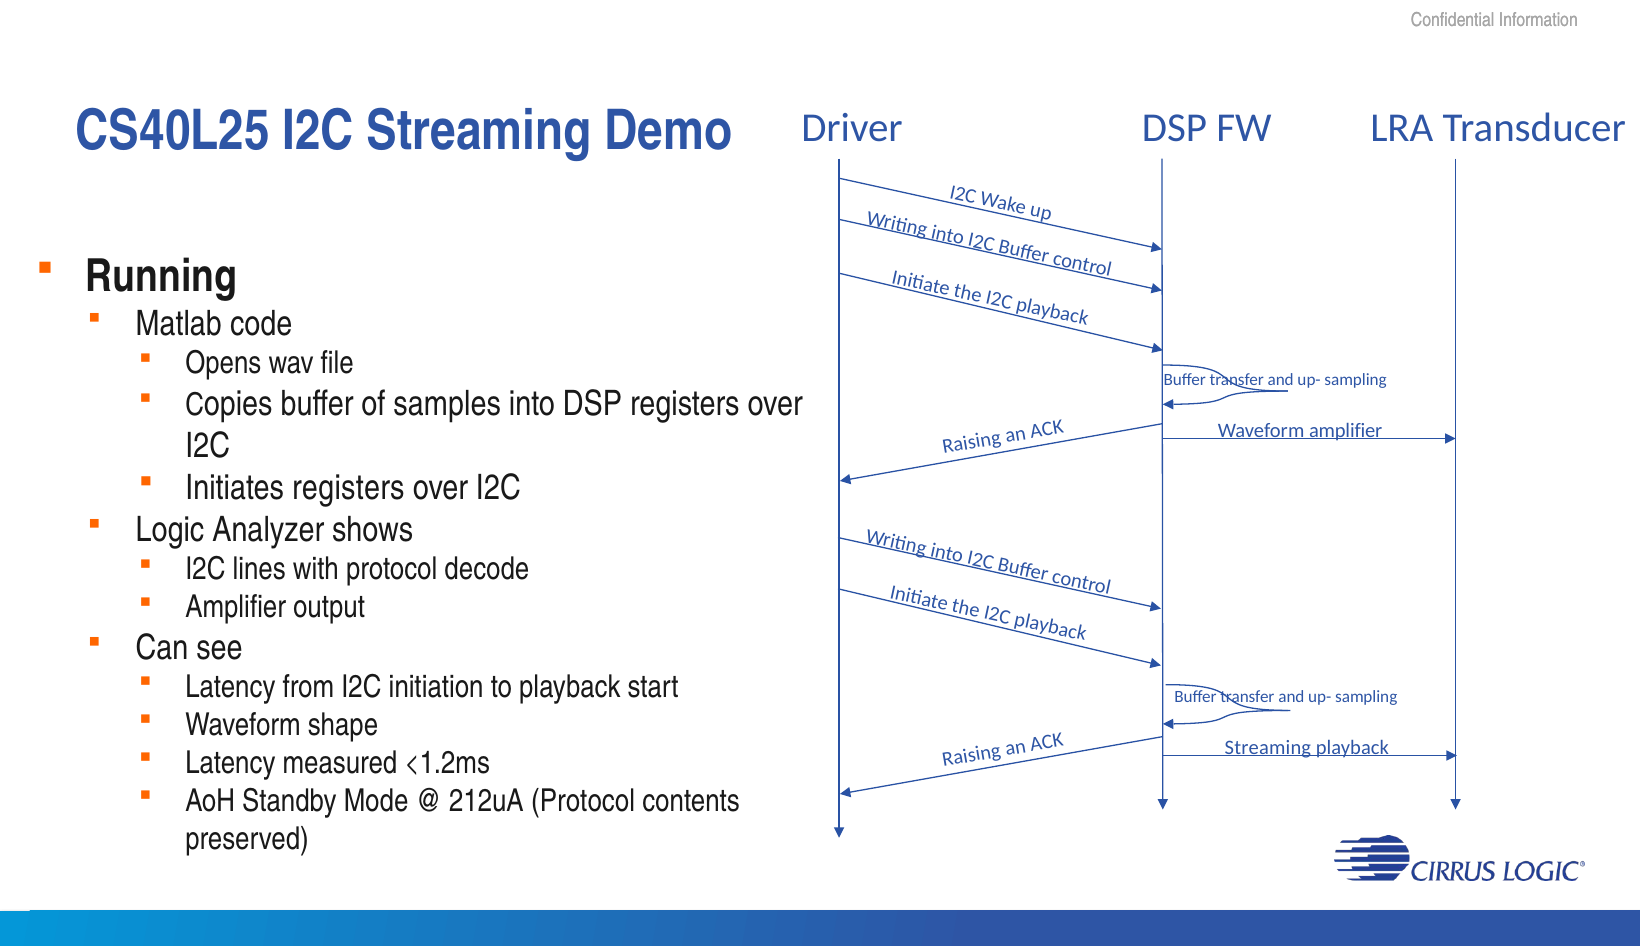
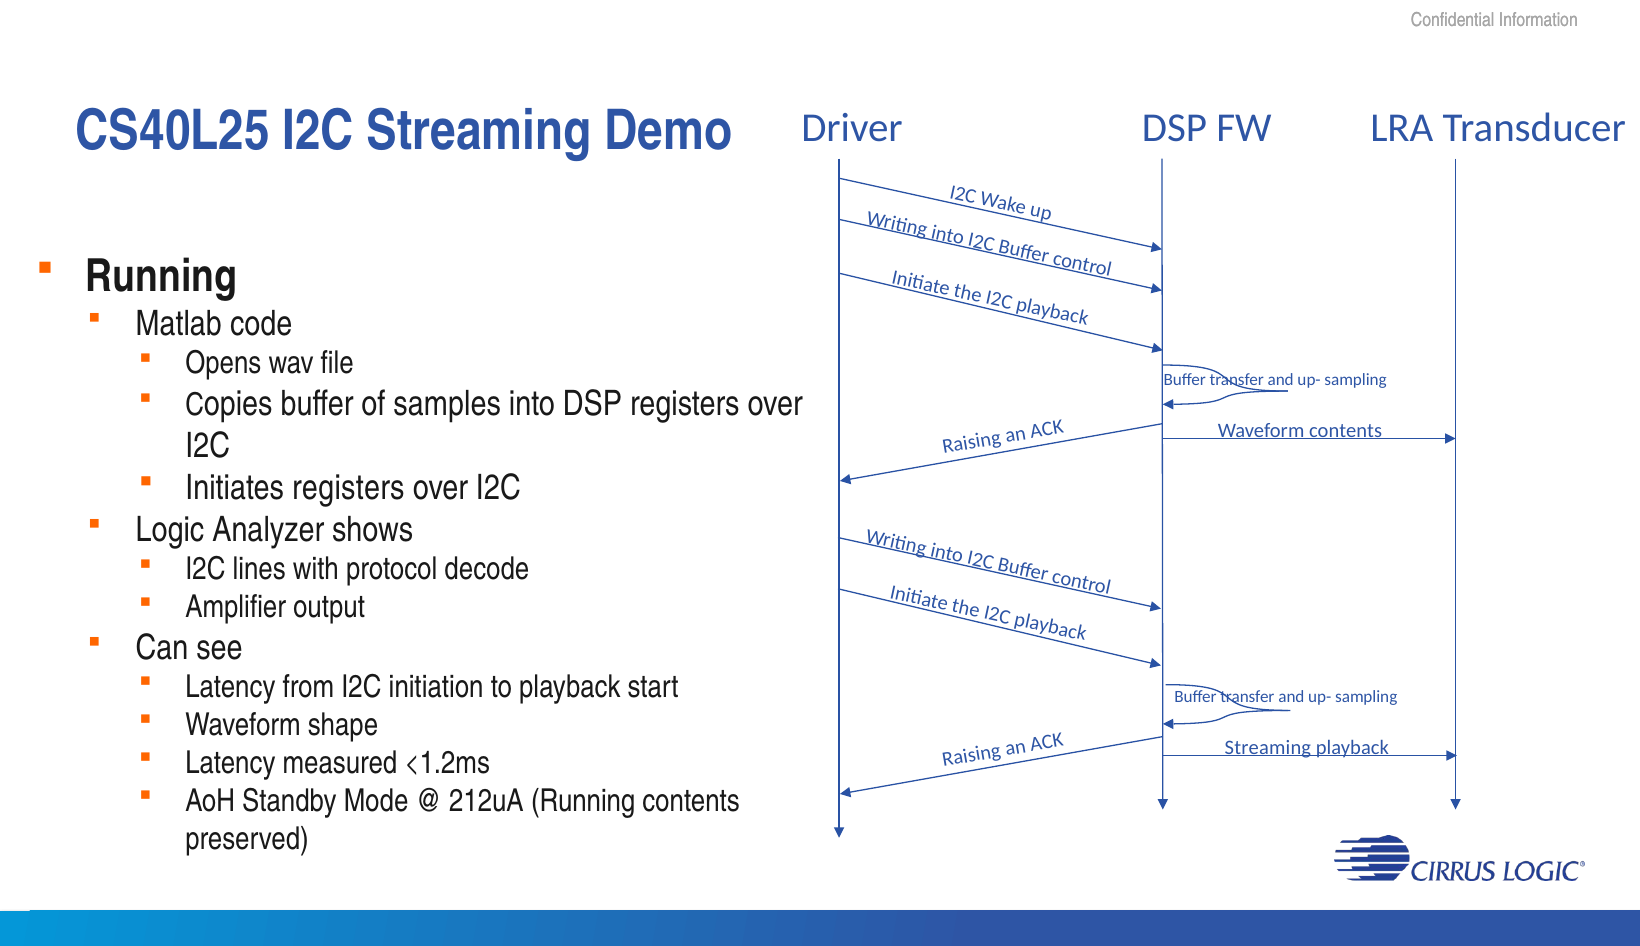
Waveform amplifier: amplifier -> contents (1346, 431)
212uA Protocol: Protocol -> Running (583, 801)
